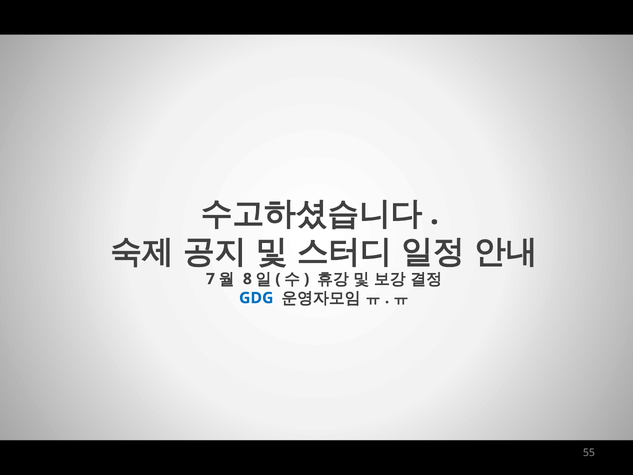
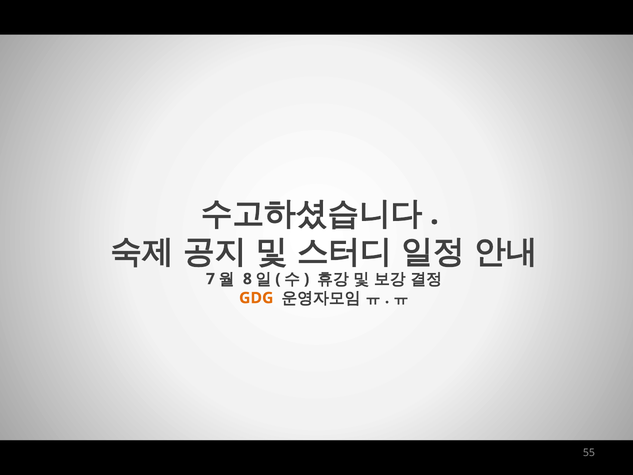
GDG colour: blue -> orange (256, 298)
